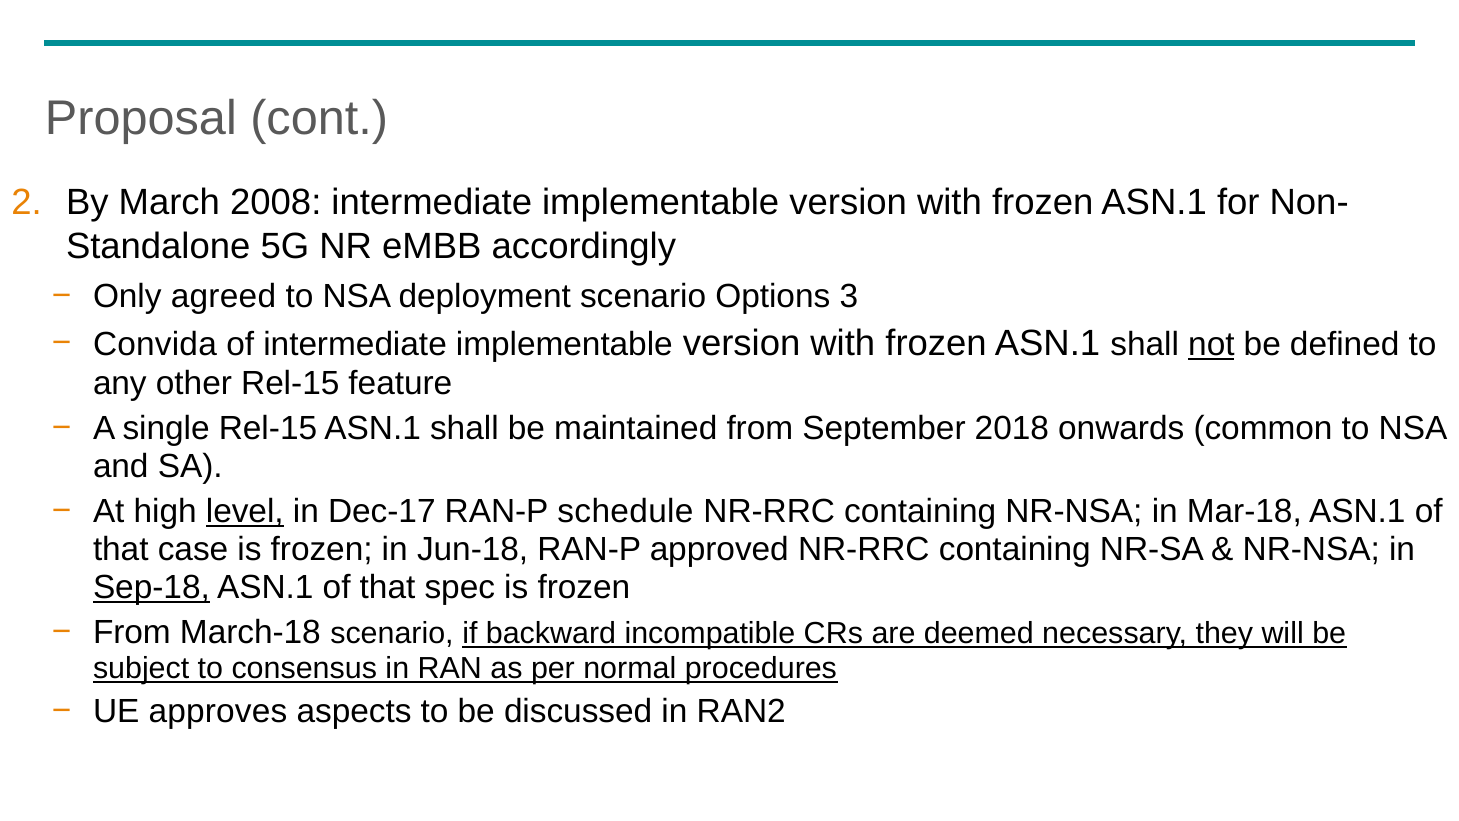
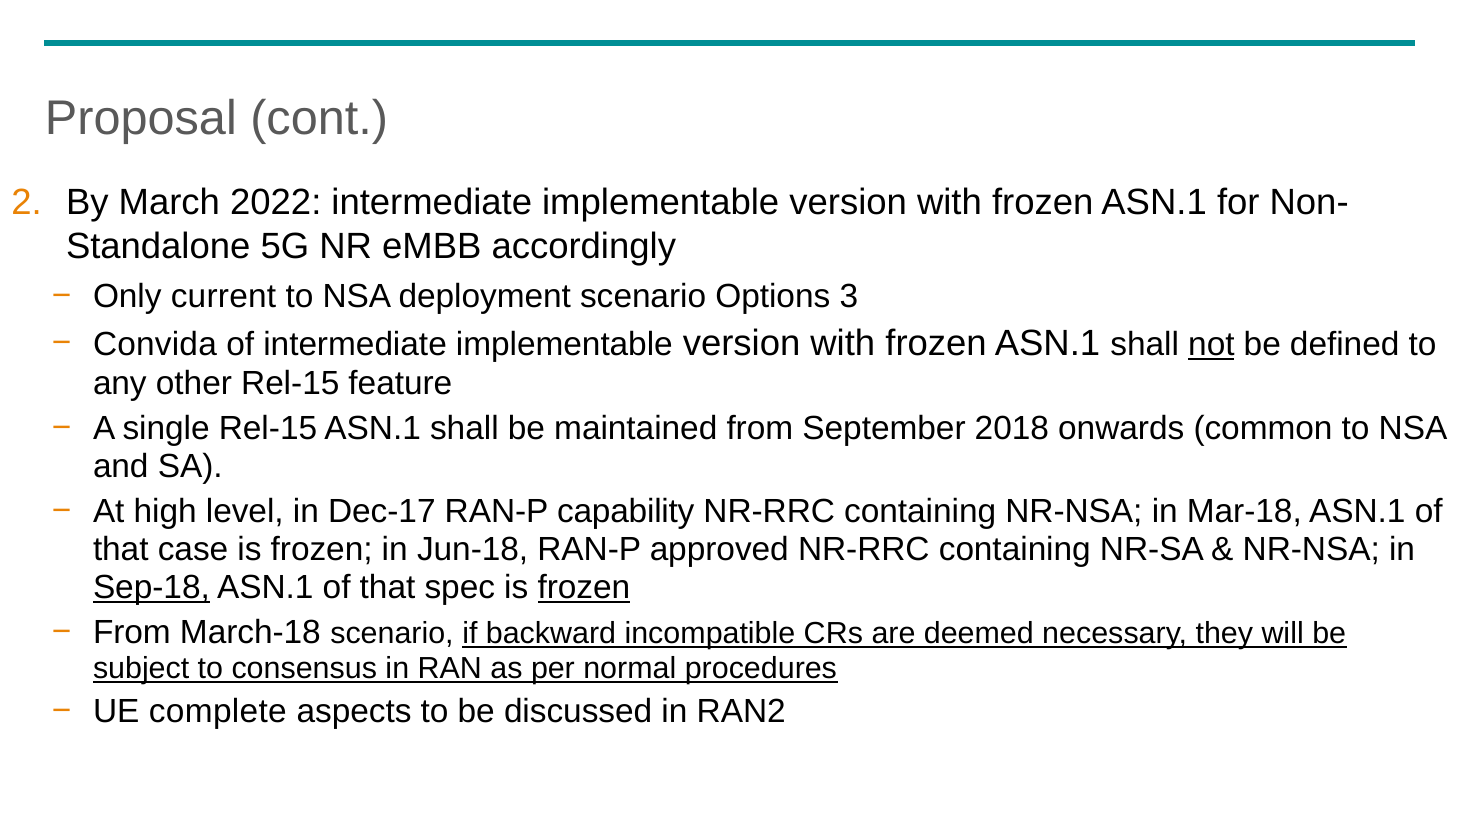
2008: 2008 -> 2022 (276, 203)
agreed: agreed -> current (223, 297)
level underline: present -> none (245, 511)
schedule: schedule -> capability (626, 511)
frozen underline: none -> present (584, 587)
approves: approves -> complete (218, 712)
